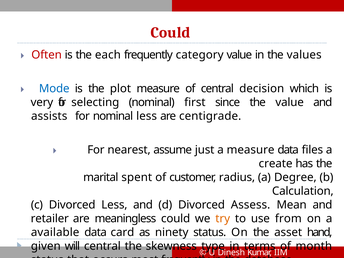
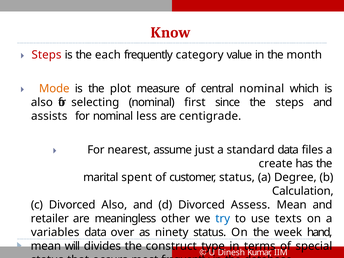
Could: Could -> Know (171, 33)
Often: Often -> Steps (46, 55)
values: values -> month (304, 55)
Mode colour: blue -> orange (54, 89)
central decision: decision -> nominal (262, 89)
very: very -> also (42, 102)
the value: value -> steps (290, 102)
a measure: measure -> standard (251, 150)
customer radius: radius -> status (237, 177)
Divorced Less: Less -> Also (114, 205)
meaningless could: could -> other (176, 219)
try colour: orange -> blue (223, 219)
from: from -> texts (288, 219)
available: available -> variables (55, 232)
card: card -> over (122, 232)
asset: asset -> week (288, 232)
given: given -> mean (46, 246)
will central: central -> divides (102, 246)
skewness: skewness -> construct (171, 246)
month: month -> special (314, 246)
